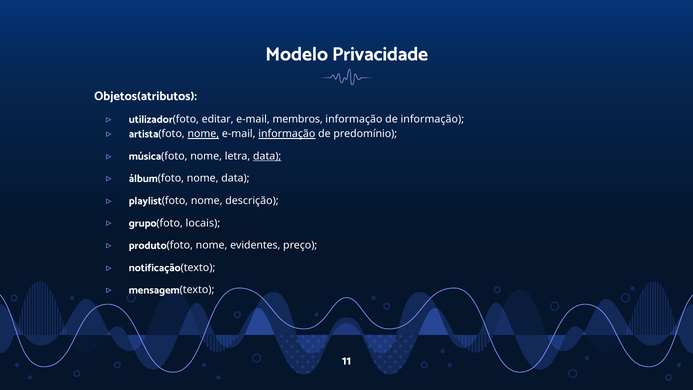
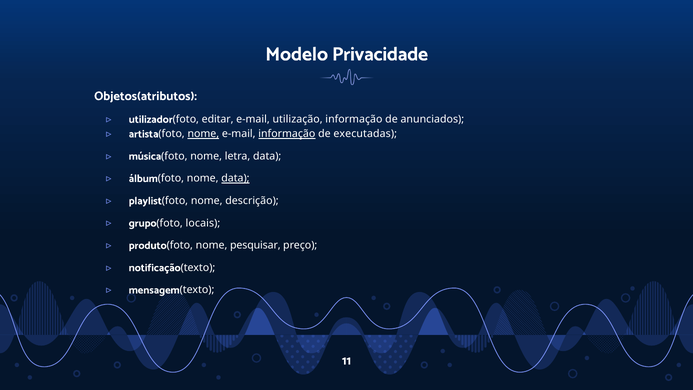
membros: membros -> utilização (298, 119)
de informação: informação -> anunciados (432, 119)
predomínio: predomínio -> executadas (365, 134)
data underline: present -> none (267, 156)
data underline: none -> present (235, 178)
evidentes: evidentes -> pesquisar (255, 245)
